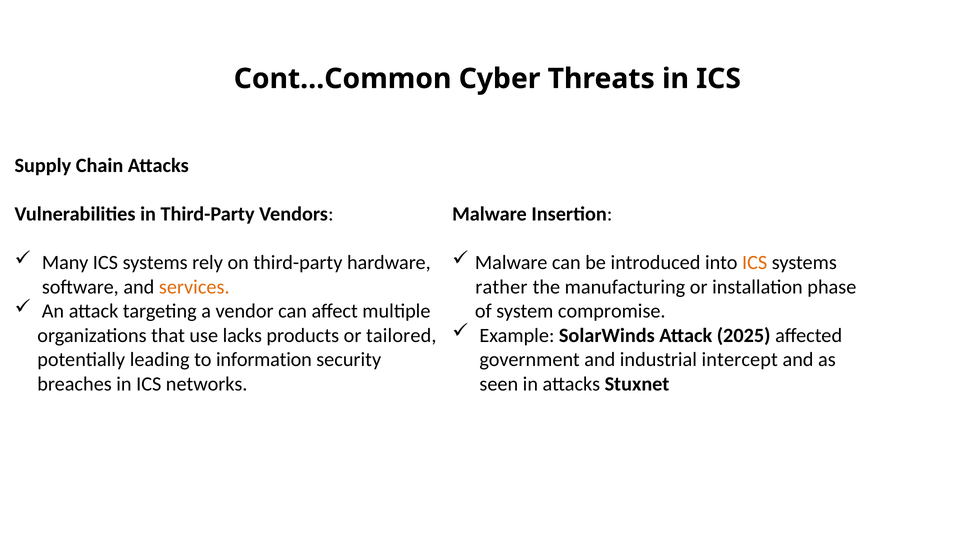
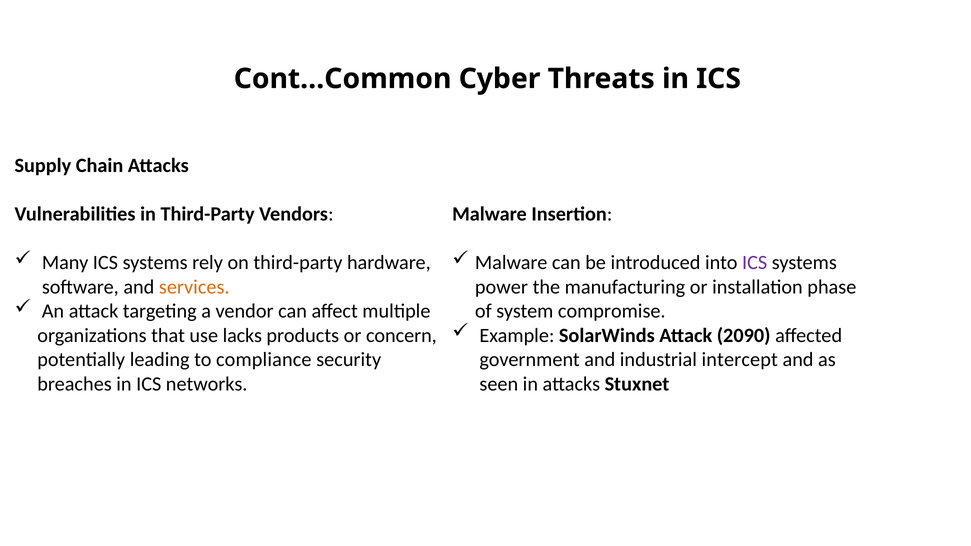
ICS colour: orange -> purple (755, 263)
rather: rather -> power (501, 287)
2025: 2025 -> 2090 (744, 336)
tailored: tailored -> concern (401, 336)
information: information -> compliance (264, 360)
